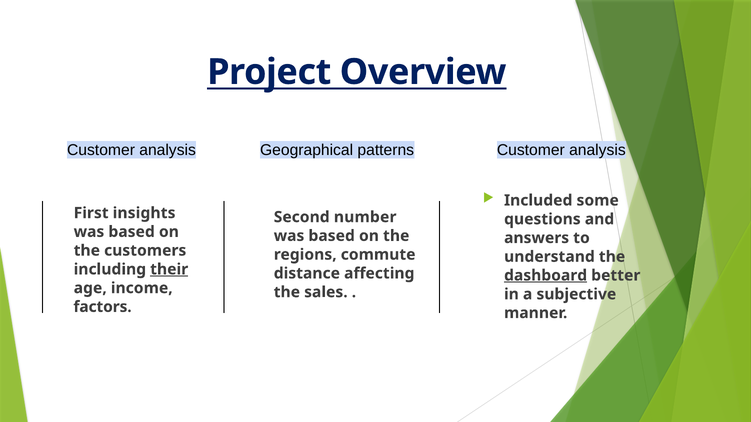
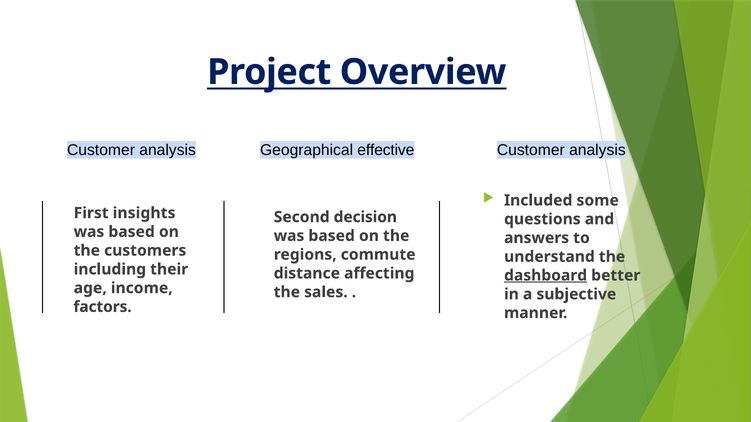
patterns: patterns -> effective (386, 150)
number: number -> decision (365, 217)
their underline: present -> none (169, 270)
